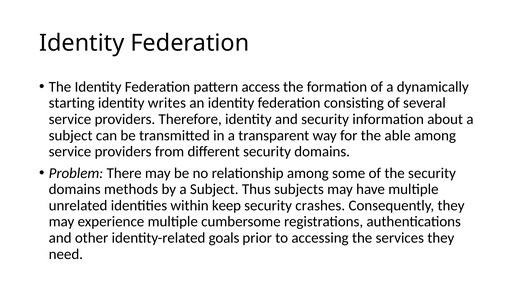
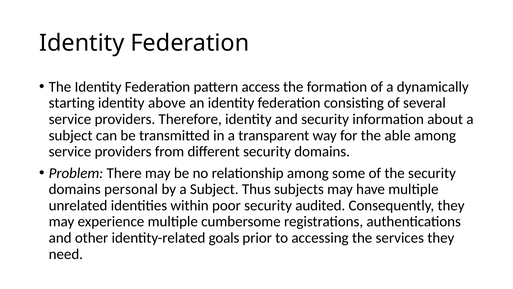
writes: writes -> above (167, 103)
methods: methods -> personal (131, 189)
keep: keep -> poor (226, 205)
crashes: crashes -> audited (320, 205)
